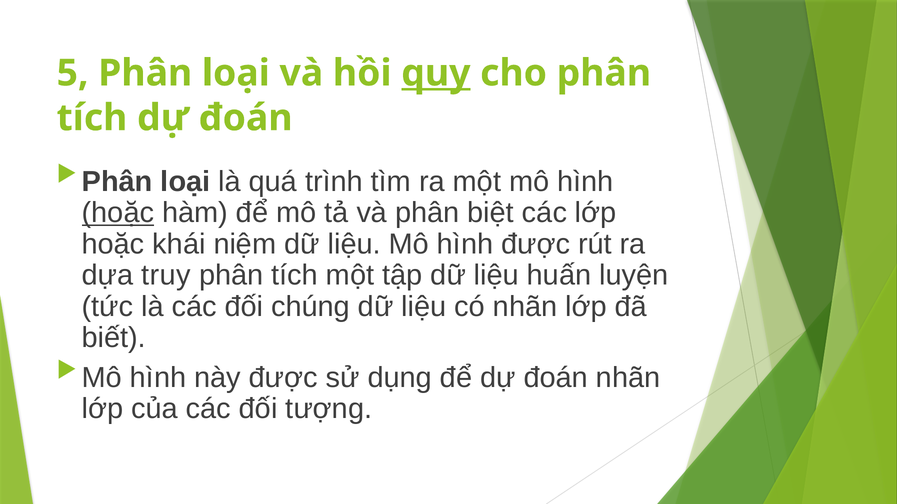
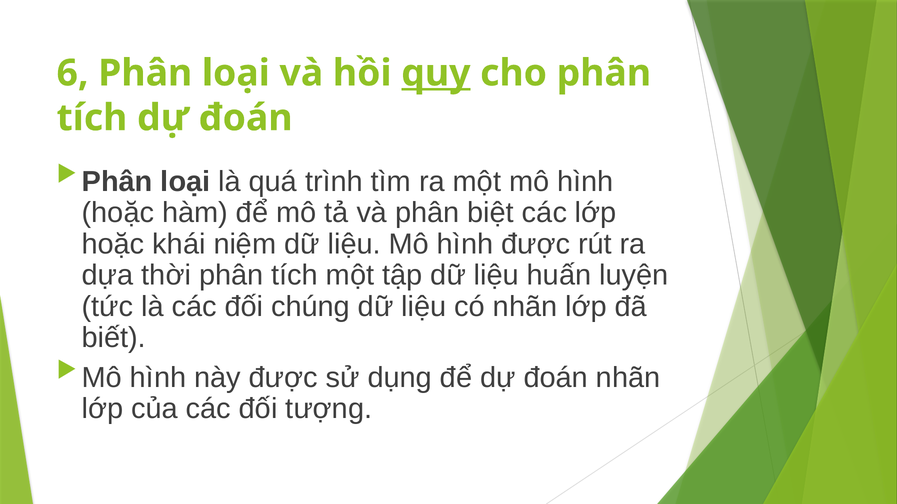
5: 5 -> 6 (73, 73)
hoặc underline: present -> none (118, 213)
truy: truy -> thời (166, 276)
